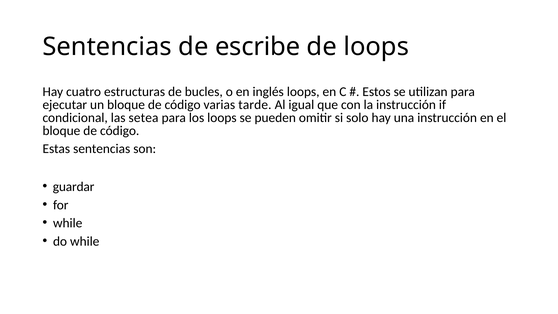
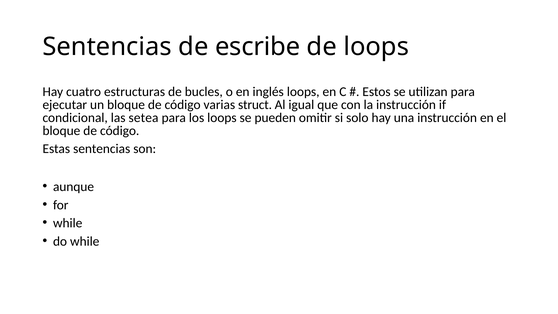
tarde: tarde -> struct (255, 105)
guardar: guardar -> aunque (74, 187)
